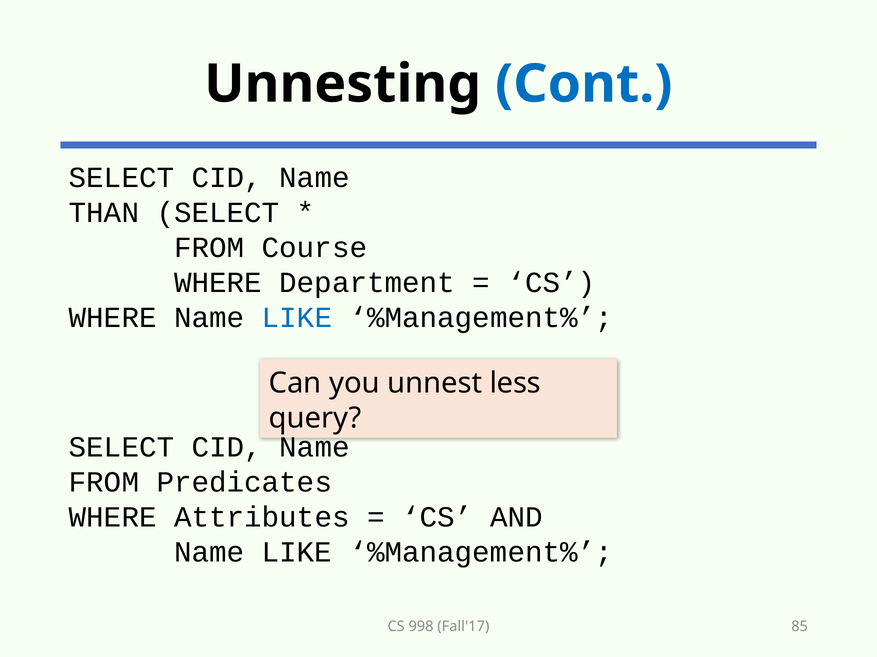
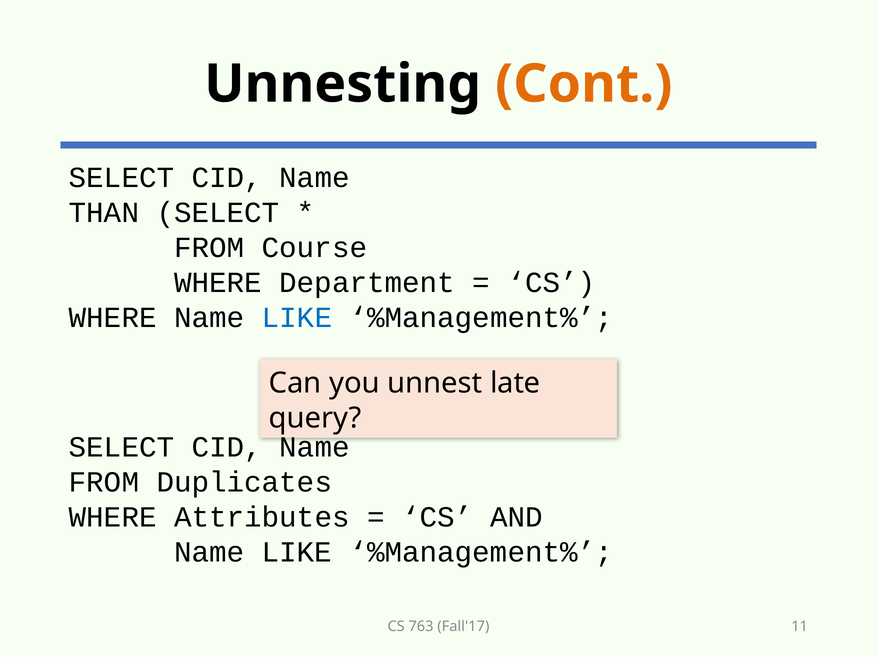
Cont colour: blue -> orange (584, 84)
less: less -> late (515, 383)
Predicates: Predicates -> Duplicates (244, 483)
998: 998 -> 763 (421, 627)
85: 85 -> 11 (800, 627)
